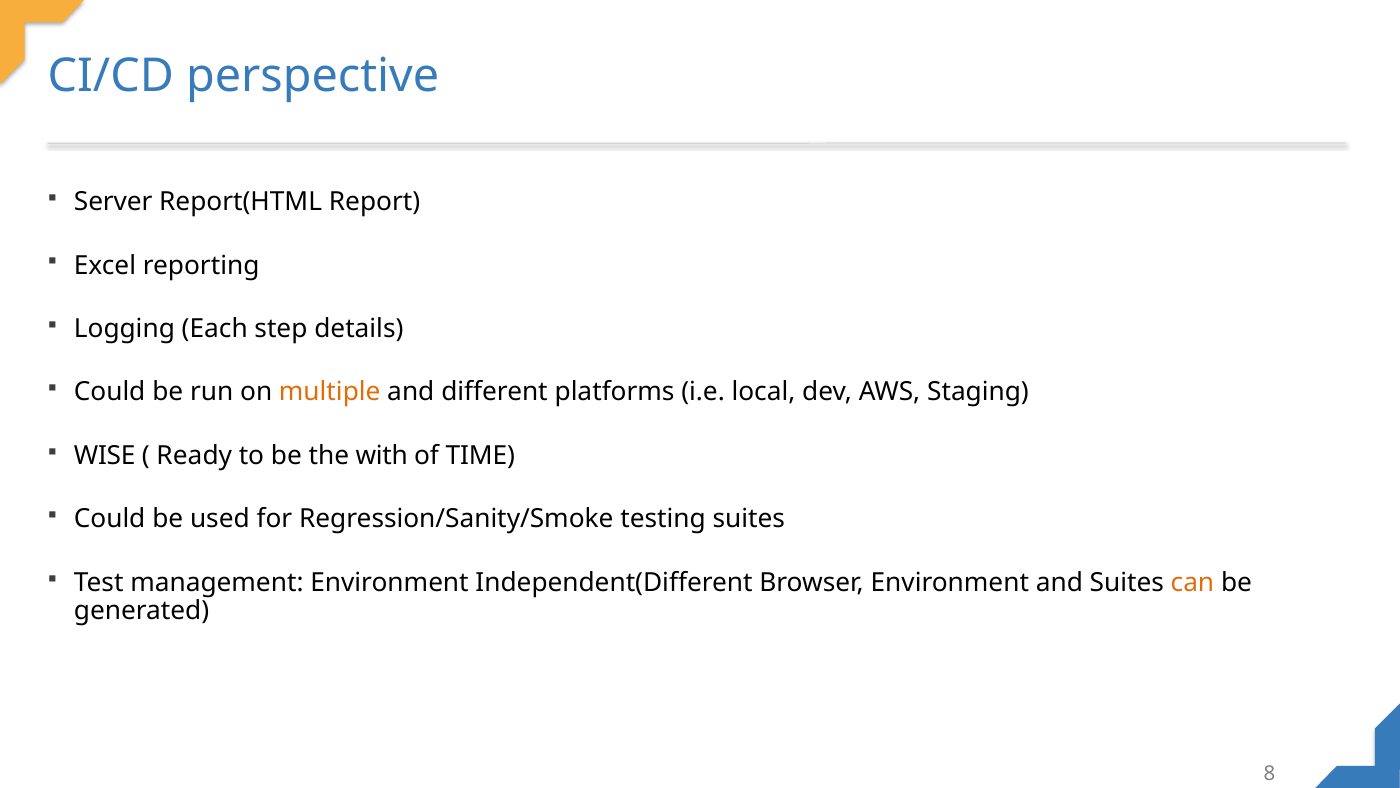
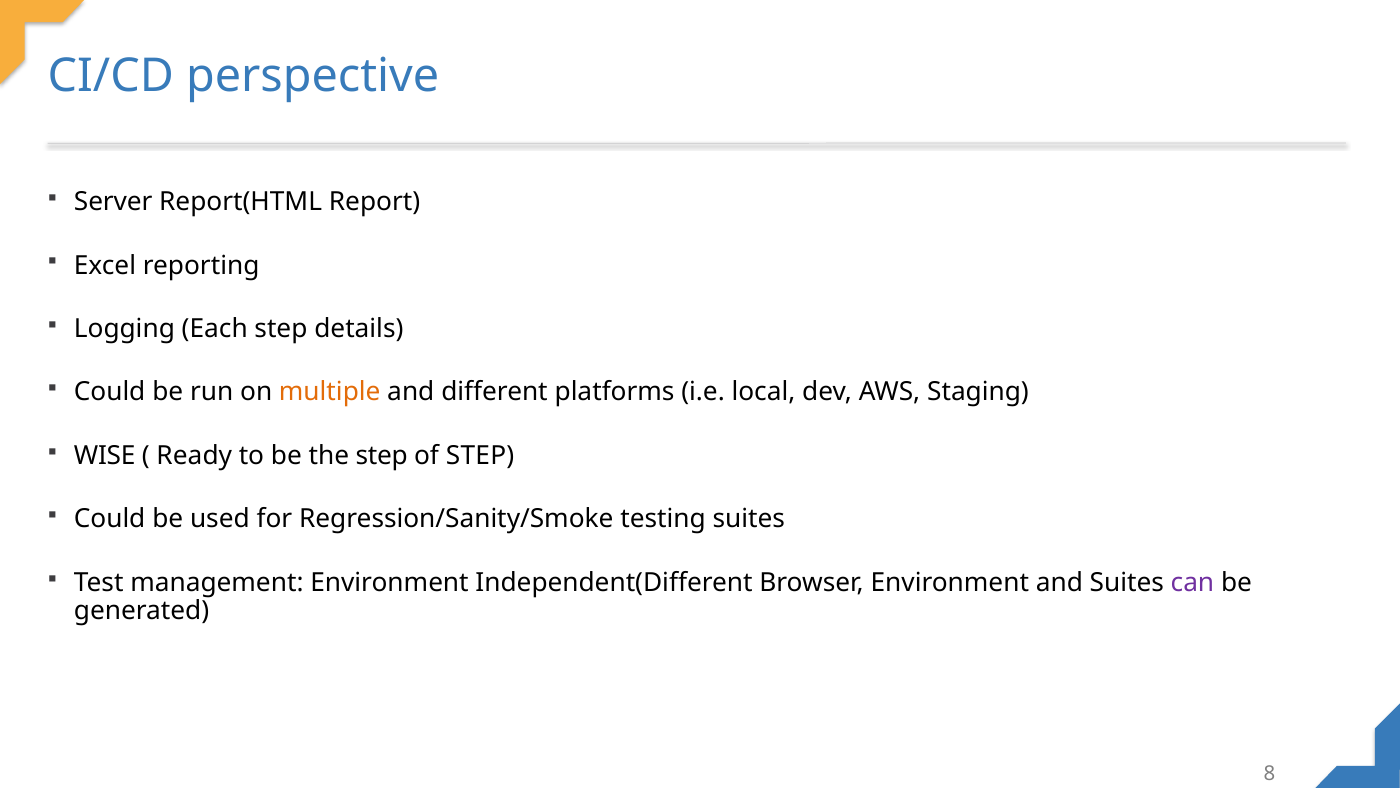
the with: with -> step (382, 455)
of TIME: TIME -> STEP (480, 455)
can colour: orange -> purple (1192, 582)
